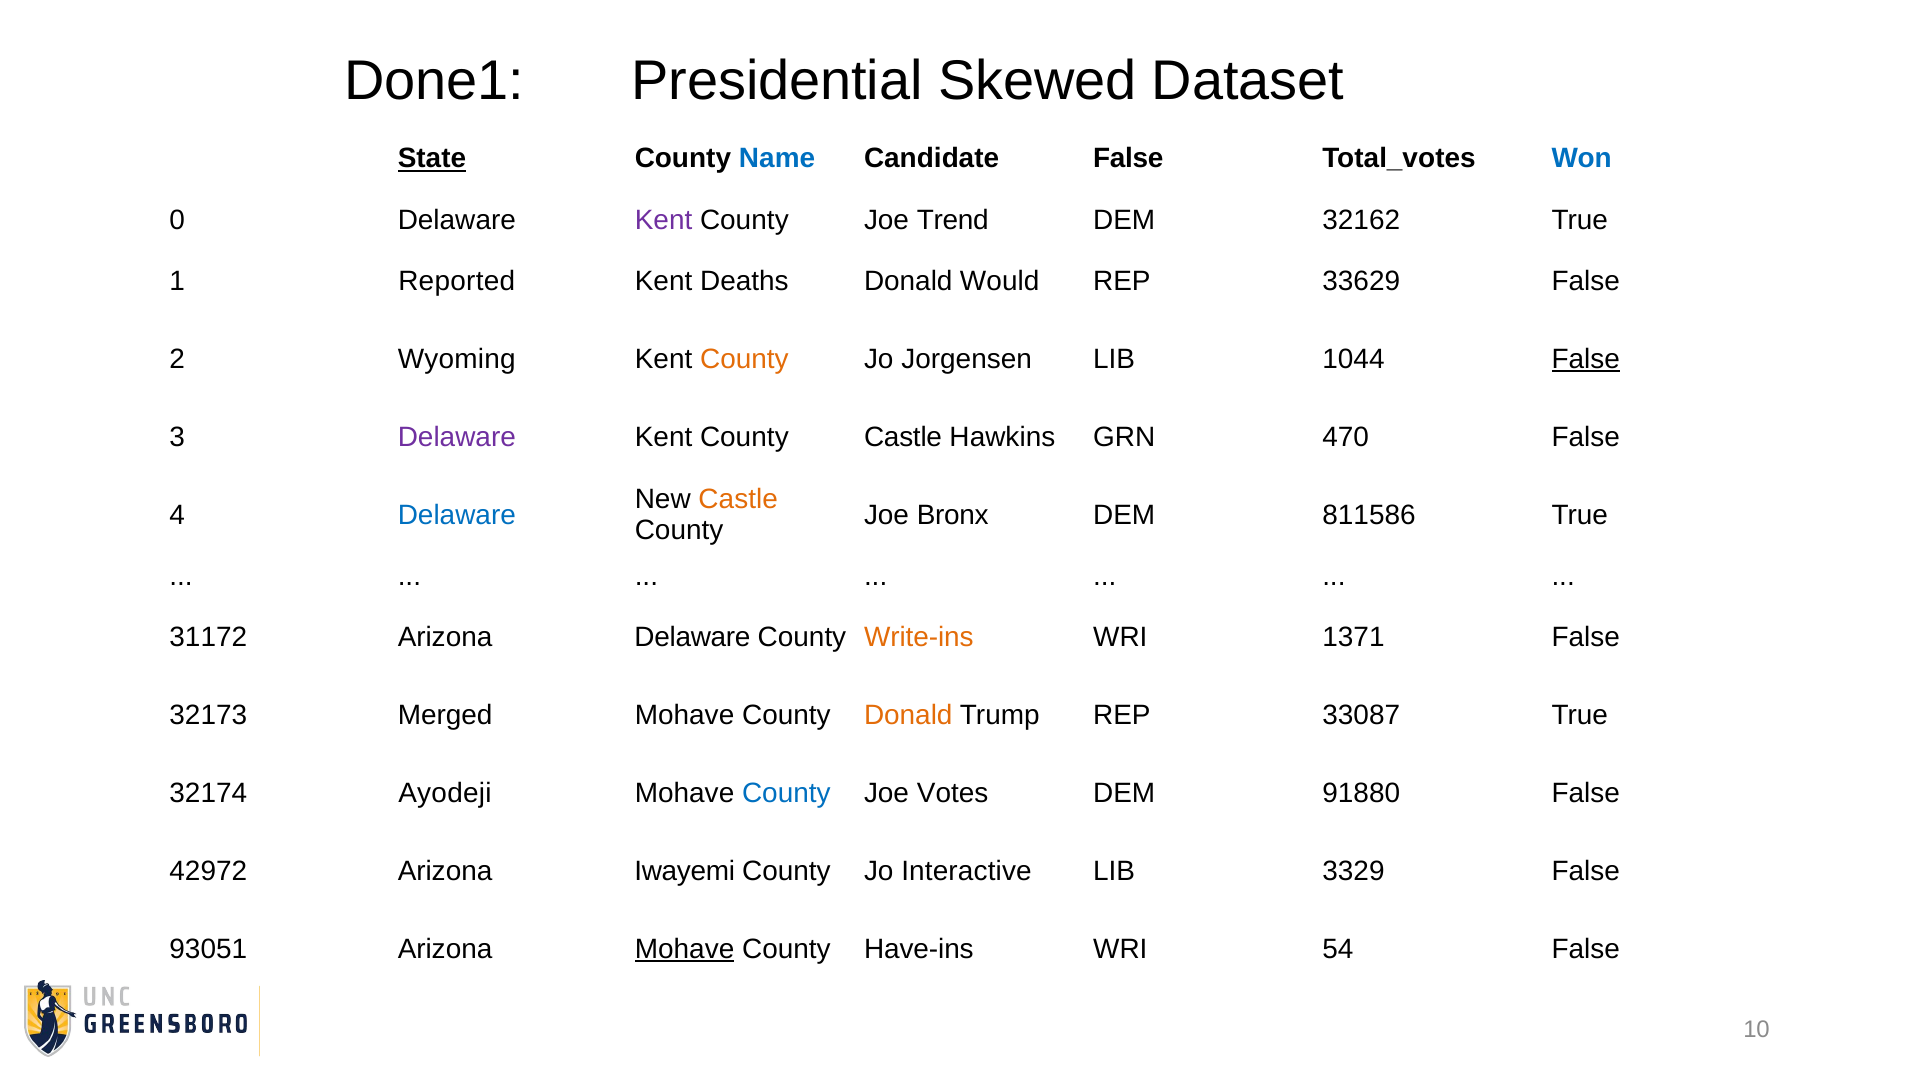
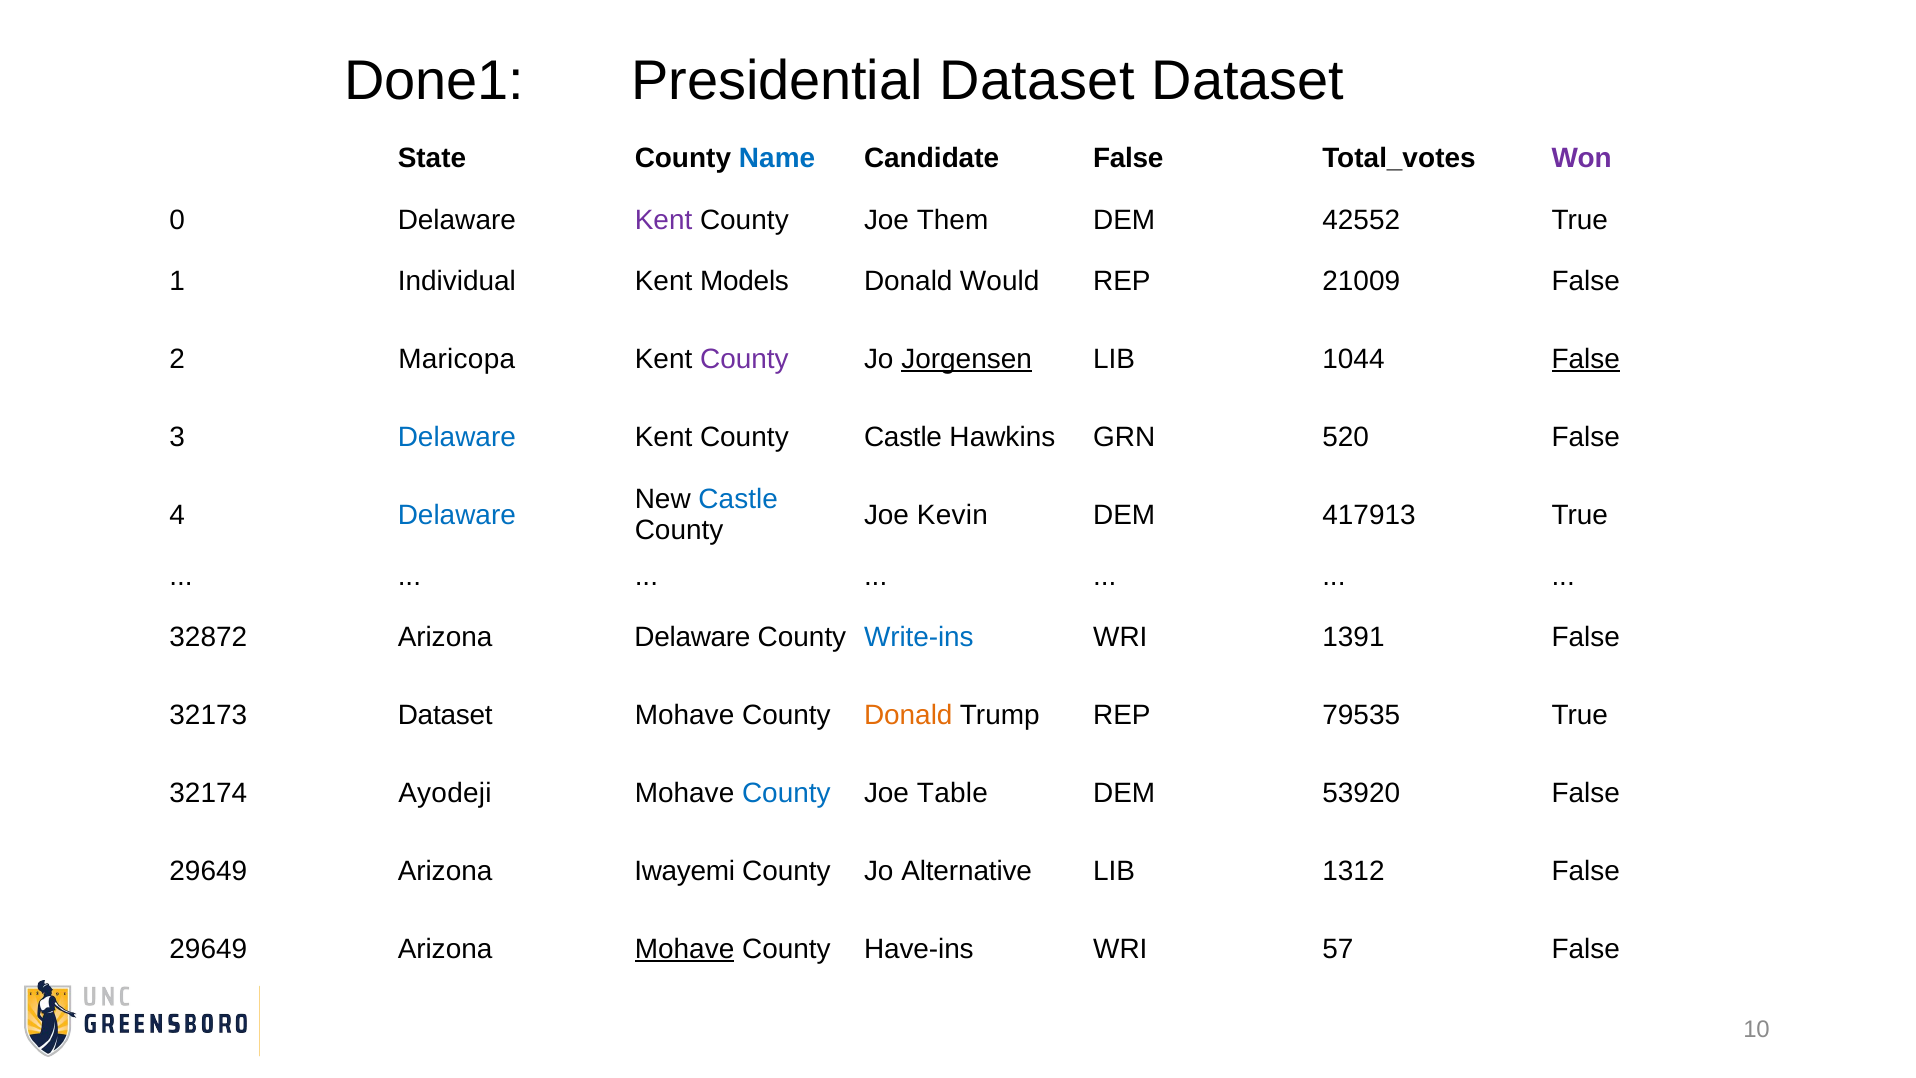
Presidential Skewed: Skewed -> Dataset (1037, 81)
State underline: present -> none (432, 159)
Won colour: blue -> purple (1582, 159)
Trend: Trend -> Them (953, 220)
32162: 32162 -> 42552 (1361, 220)
Reported: Reported -> Individual (457, 281)
Deaths: Deaths -> Models (745, 281)
33629: 33629 -> 21009 (1361, 281)
Wyoming: Wyoming -> Maricopa (457, 359)
County colour: orange -> purple (744, 359)
Jorgensen underline: none -> present (967, 359)
Delaware colour: purple -> blue (457, 437)
470: 470 -> 520 (1346, 437)
Castle colour: orange -> blue (738, 499)
Bronx: Bronx -> Kevin (952, 515)
811586: 811586 -> 417913 (1369, 515)
31172: 31172 -> 32872 (208, 637)
Write-ins colour: orange -> blue (919, 637)
1371: 1371 -> 1391 (1353, 637)
32173 Merged: Merged -> Dataset (445, 715)
33087: 33087 -> 79535 (1361, 715)
Votes: Votes -> Table (952, 793)
91880: 91880 -> 53920 (1361, 793)
42972: 42972 -> 29649 (208, 871)
Interactive: Interactive -> Alternative (967, 871)
3329: 3329 -> 1312 (1353, 871)
93051: 93051 -> 29649 (208, 949)
54: 54 -> 57 (1338, 949)
